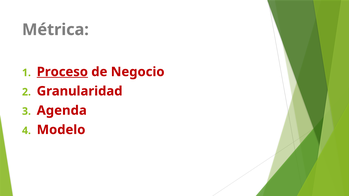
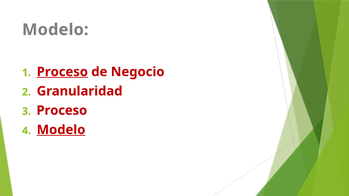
Métrica: Métrica -> Modelo (55, 30)
Agenda: Agenda -> Proceso (62, 111)
Modelo underline: none -> present (61, 130)
